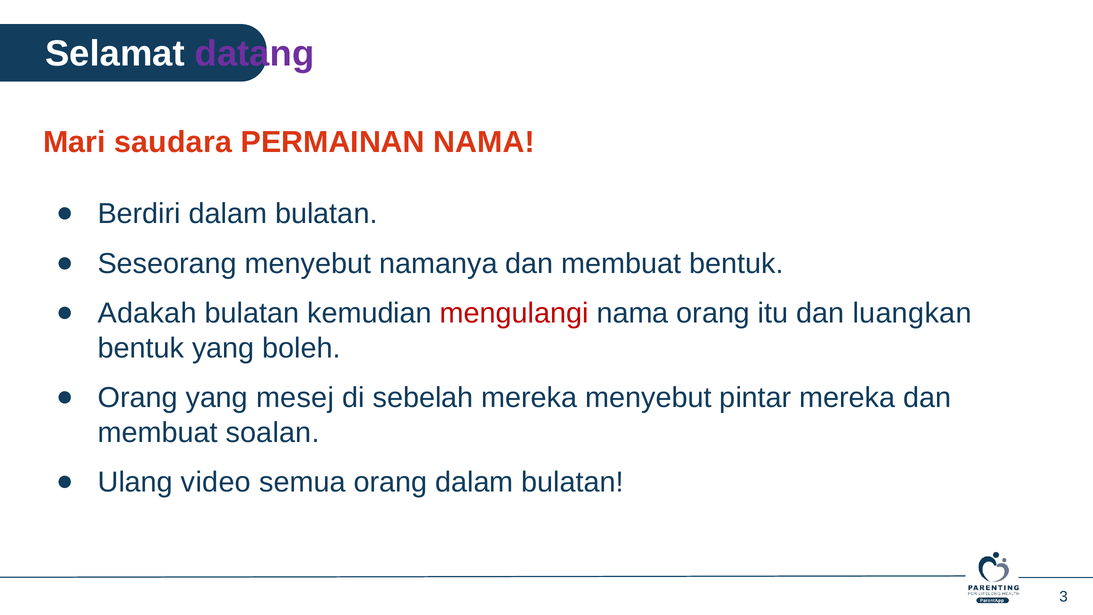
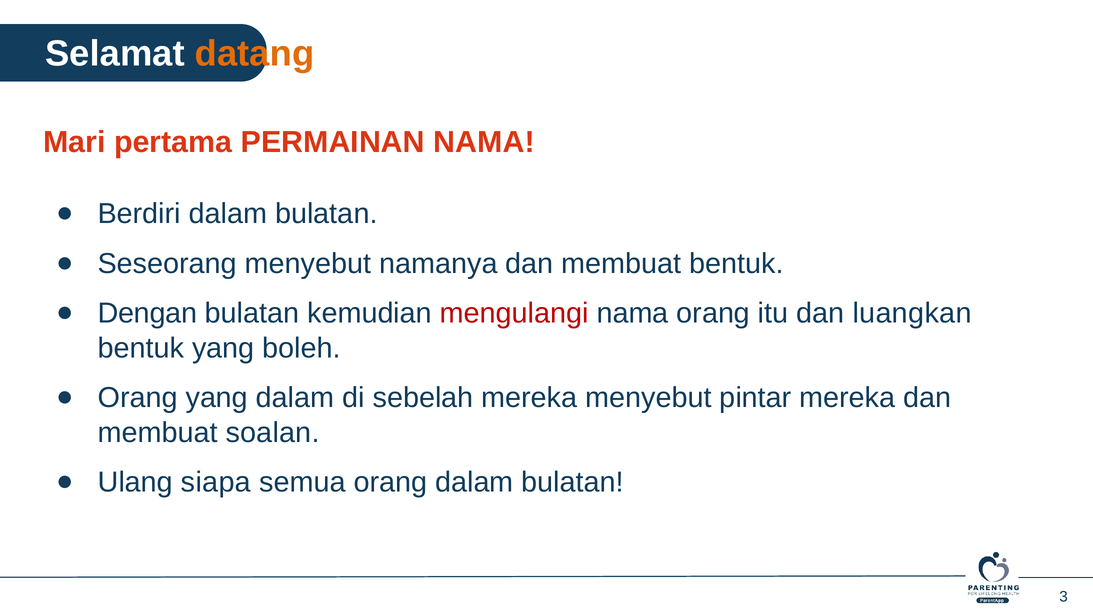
datang colour: purple -> orange (255, 53)
saudara: saudara -> pertama (173, 142)
Adakah: Adakah -> Dengan (147, 313)
yang mesej: mesej -> dalam (295, 398)
video: video -> siapa (216, 482)
